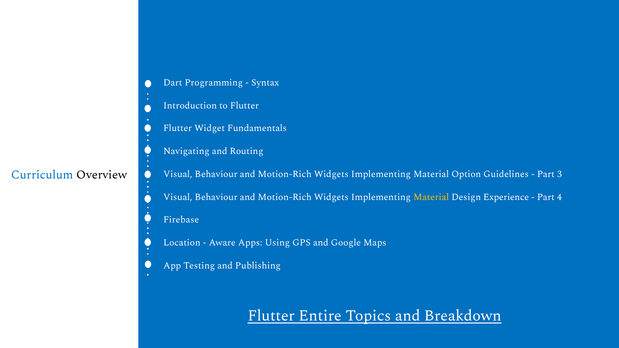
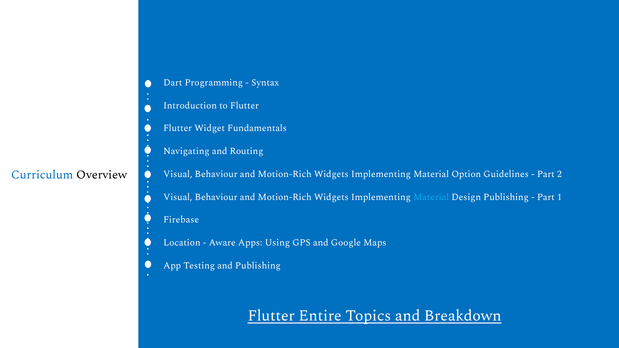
3: 3 -> 2 (559, 174)
Material colour: yellow -> light blue (431, 197)
Design Experience: Experience -> Publishing (506, 197)
4: 4 -> 1 (559, 197)
